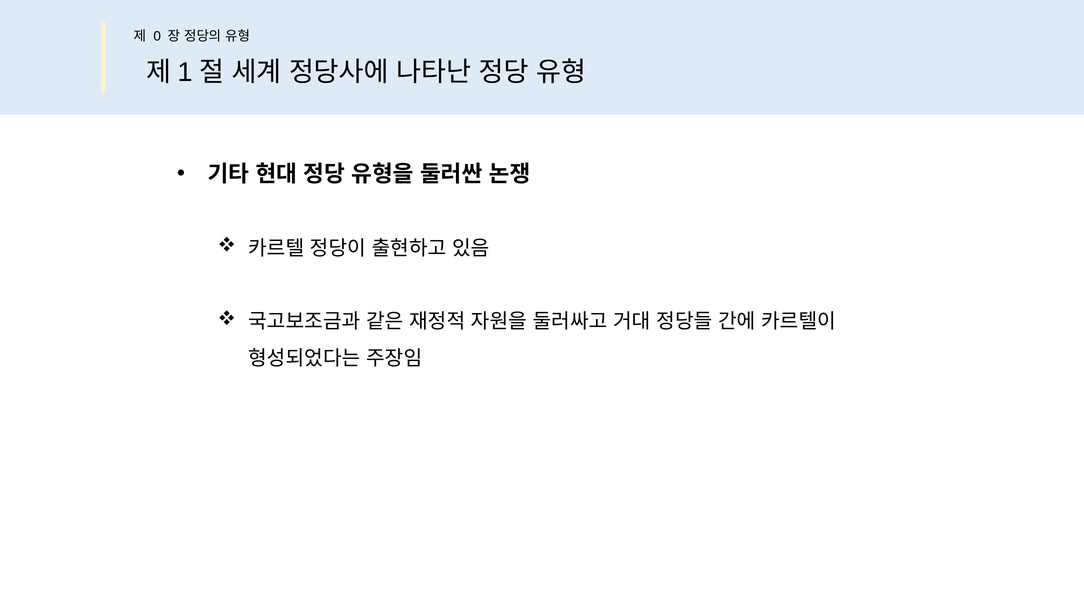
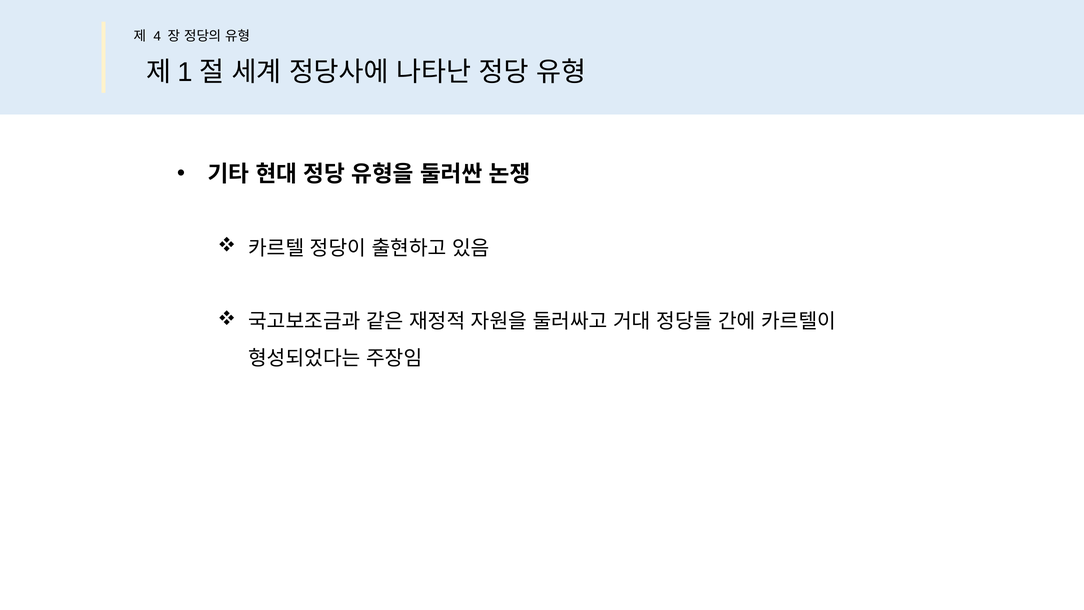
0: 0 -> 4 (157, 36)
